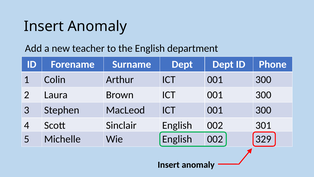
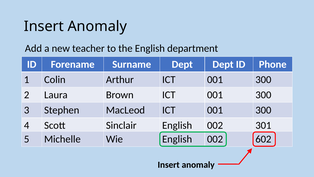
329: 329 -> 602 (263, 139)
